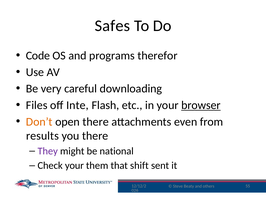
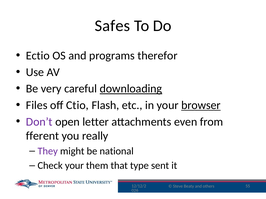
Code: Code -> Ectio (38, 56)
downloading underline: none -> present (131, 89)
Inte: Inte -> Ctio (77, 105)
Don’t colour: orange -> purple (39, 122)
open there: there -> letter (96, 122)
results: results -> fferent (43, 136)
you there: there -> really (95, 136)
shift: shift -> type (139, 166)
